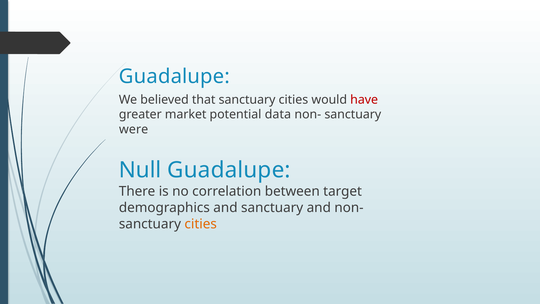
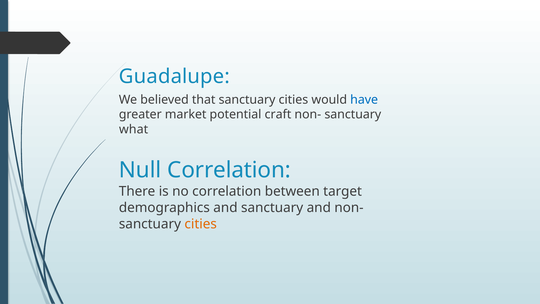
have colour: red -> blue (364, 100)
data: data -> craft (278, 114)
were: were -> what (134, 129)
Null Guadalupe: Guadalupe -> Correlation (229, 170)
